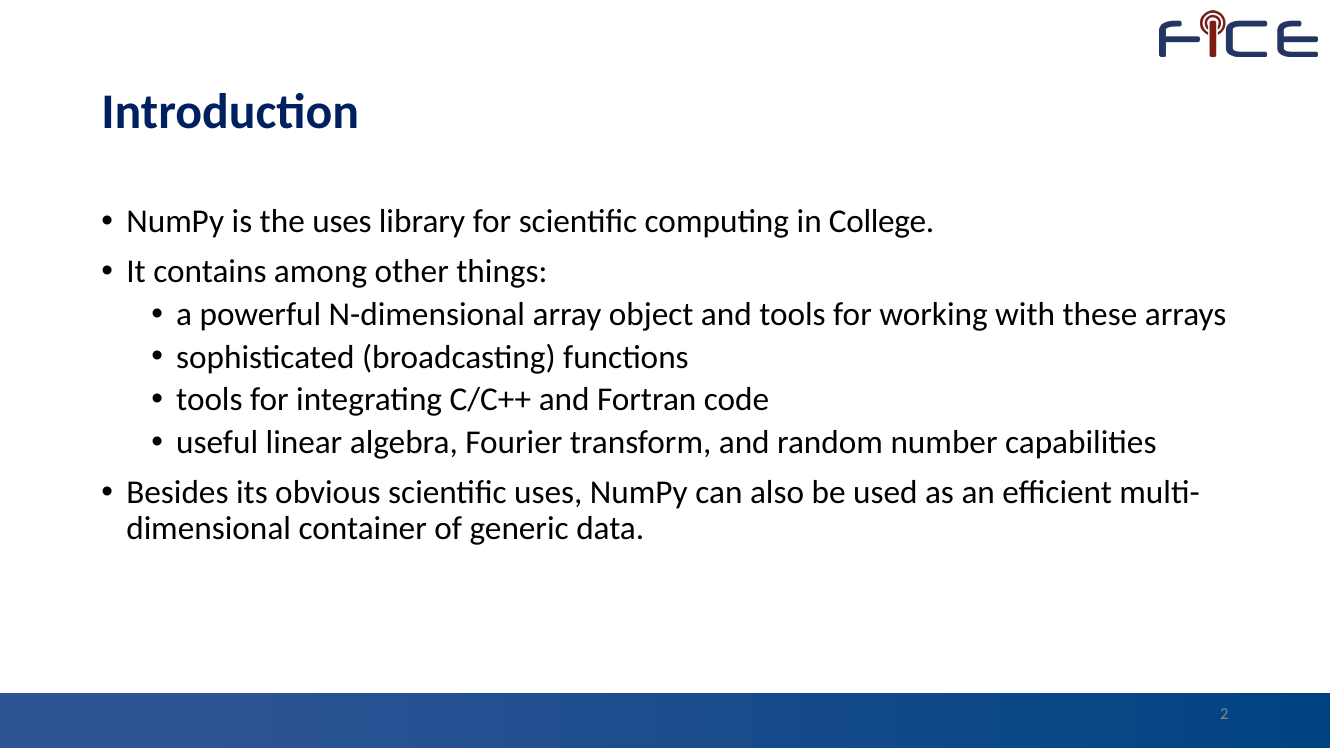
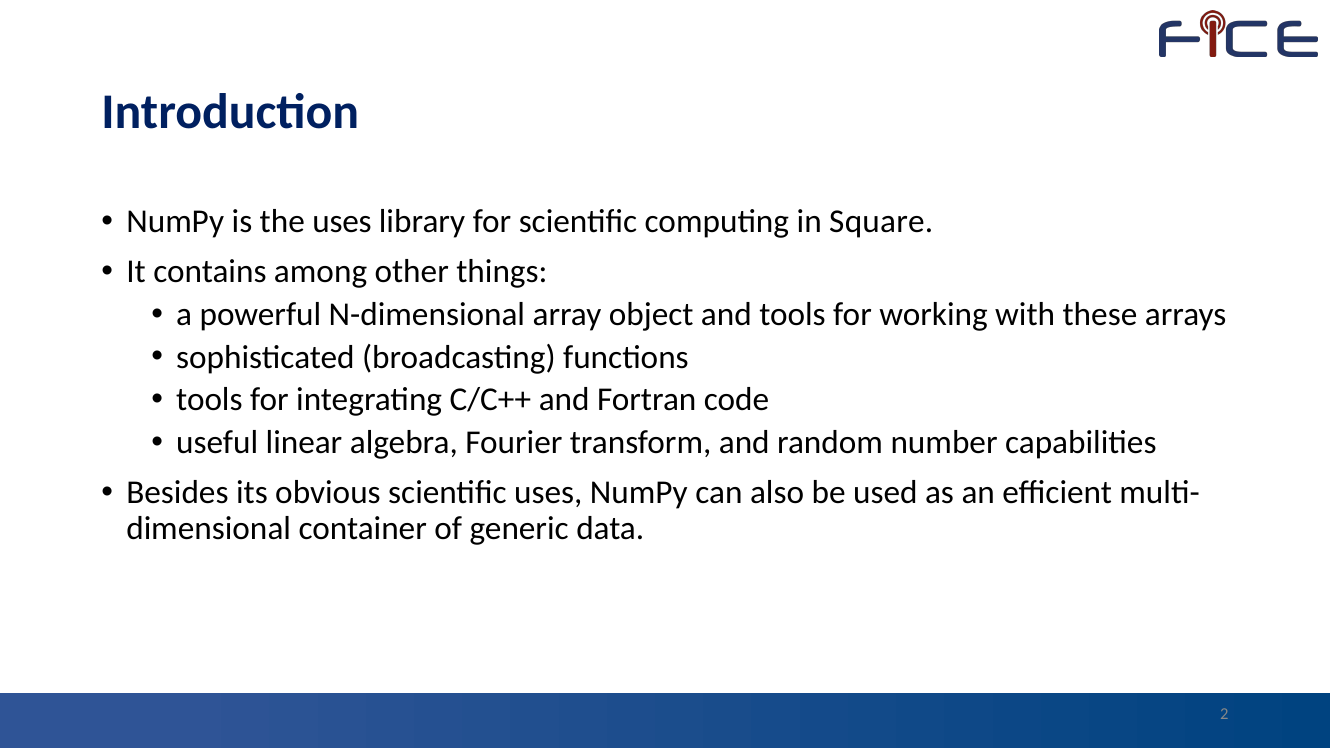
College: College -> Square (881, 222)
